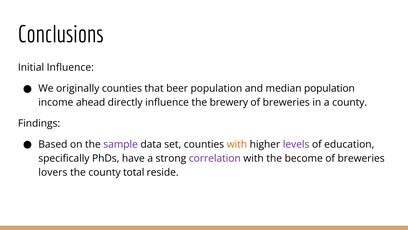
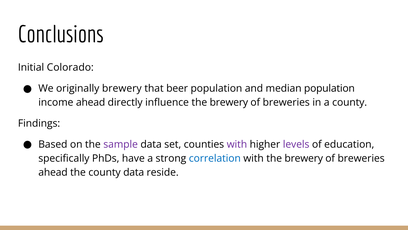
Initial Influence: Influence -> Colorado (70, 67)
originally counties: counties -> brewery (122, 88)
with colour: orange -> purple (237, 144)
correlation colour: purple -> blue (215, 158)
with the become: become -> brewery (304, 158)
lovers: lovers -> ahead (53, 172)
county total: total -> data (134, 172)
